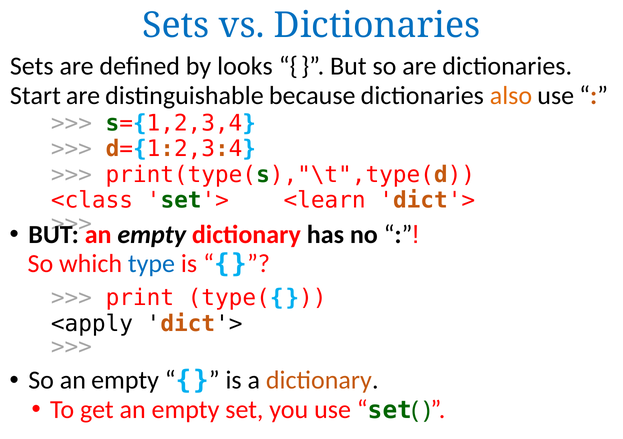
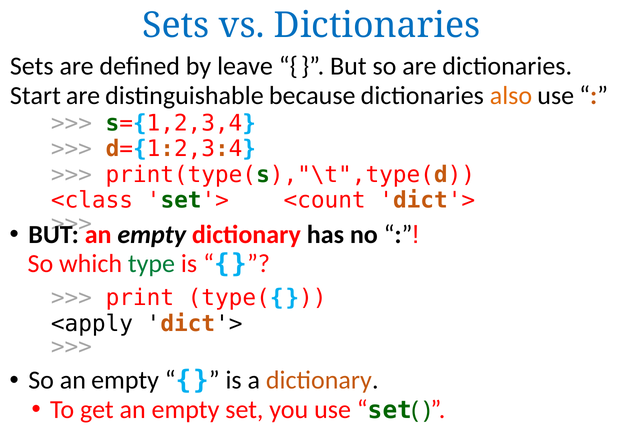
looks: looks -> leave (245, 66)
<learn: <learn -> <count (325, 200)
type colour: blue -> green (151, 264)
